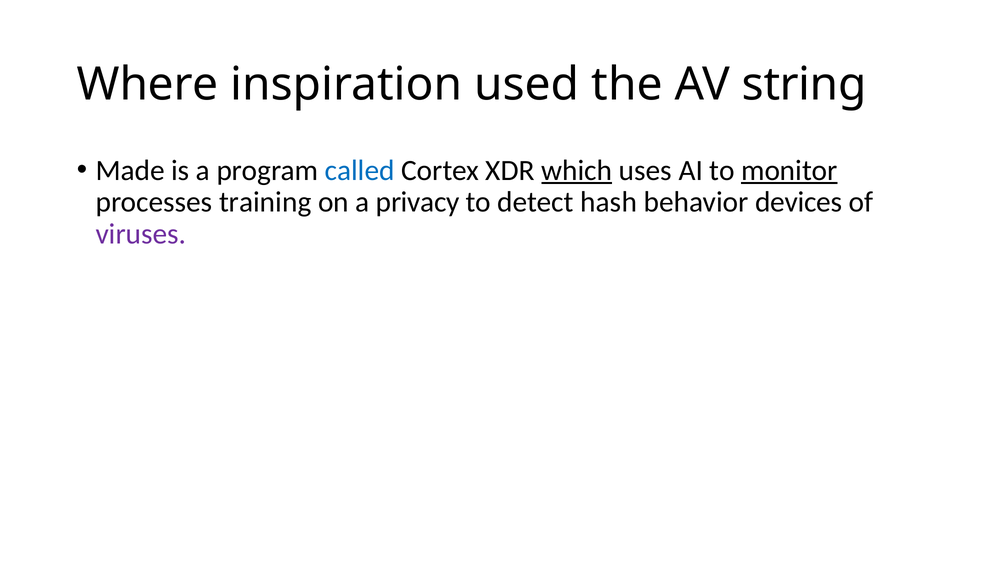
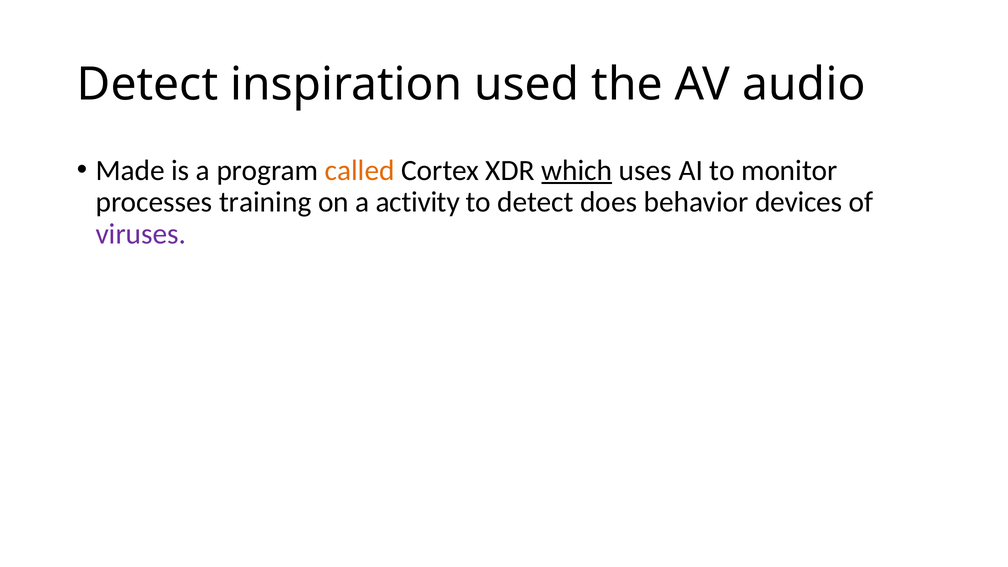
Where: Where -> Detect (148, 85)
string: string -> audio (804, 85)
called colour: blue -> orange (360, 170)
monitor underline: present -> none (789, 170)
privacy: privacy -> activity (418, 202)
hash: hash -> does (609, 202)
